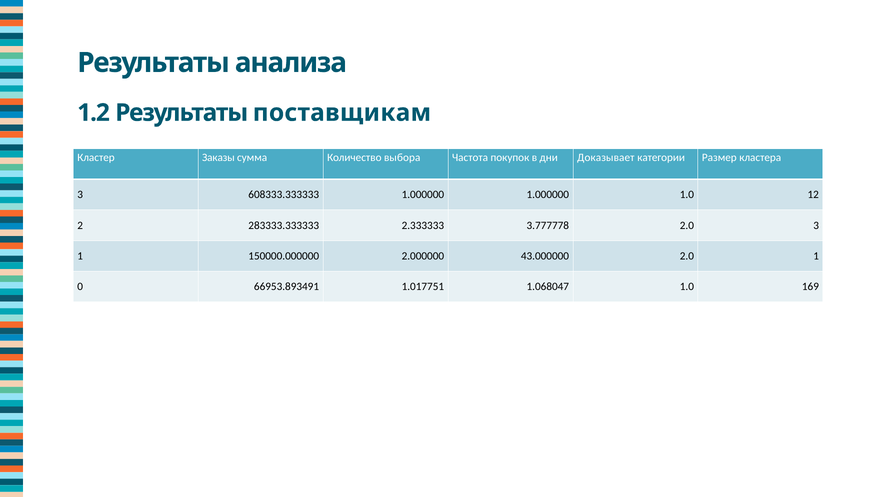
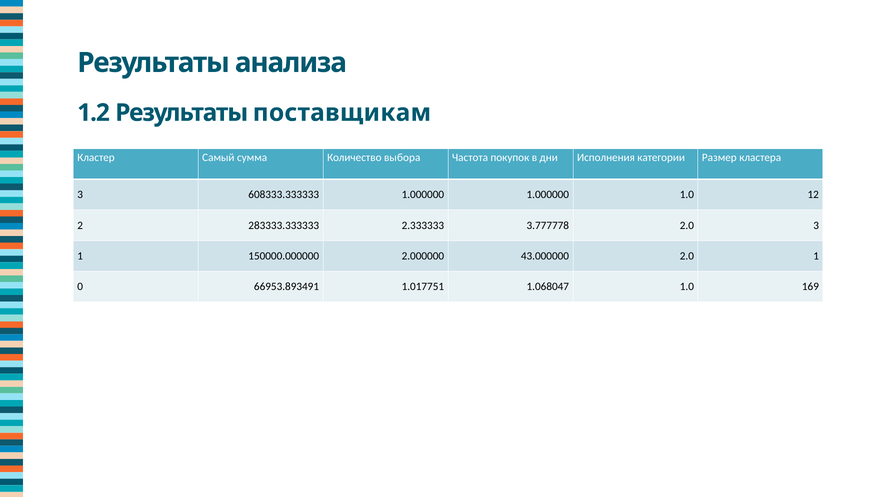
Заказы: Заказы -> Самый (218, 158)
Доказывает: Доказывает -> Исполнения (606, 158)
